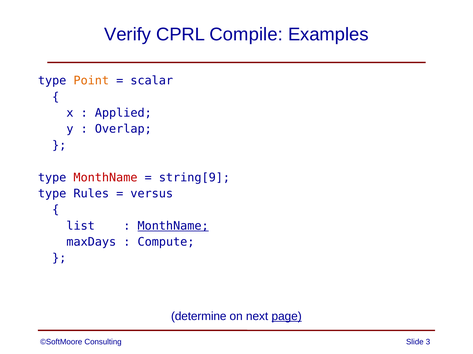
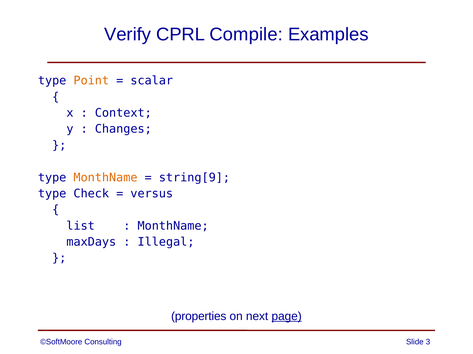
Applied: Applied -> Context (123, 113)
Overlap: Overlap -> Changes (123, 129)
MonthName colour: red -> orange (105, 178)
Rules: Rules -> Check (91, 194)
MonthName underline: present -> none (173, 226)
Compute: Compute -> Illegal (166, 242)
determine: determine -> properties (199, 317)
